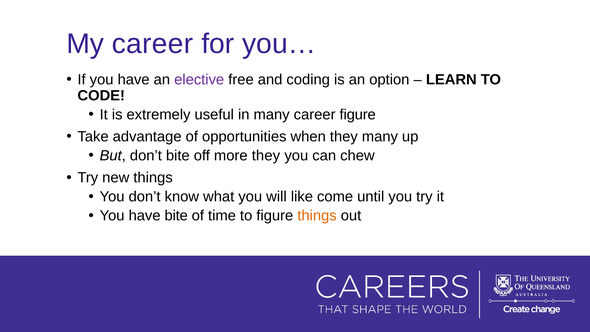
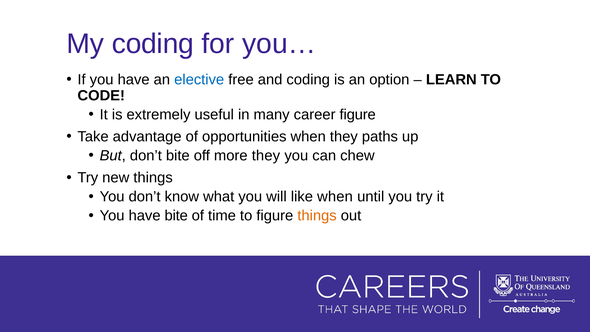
My career: career -> coding (153, 44)
elective colour: purple -> blue (199, 80)
they many: many -> paths (380, 137)
like come: come -> when (335, 197)
